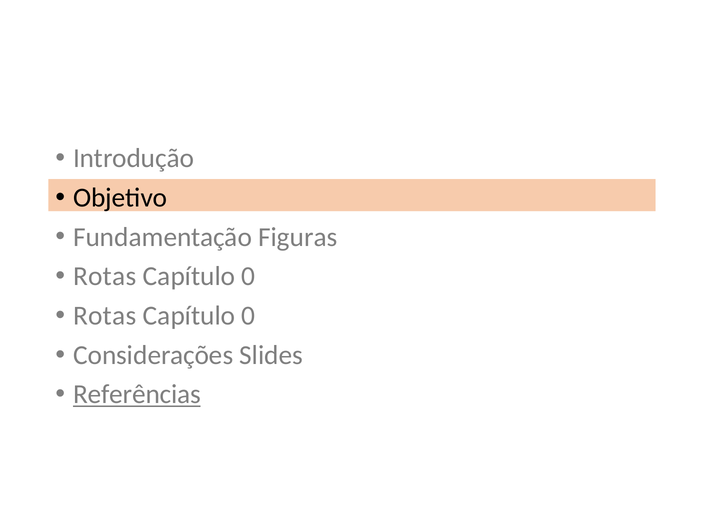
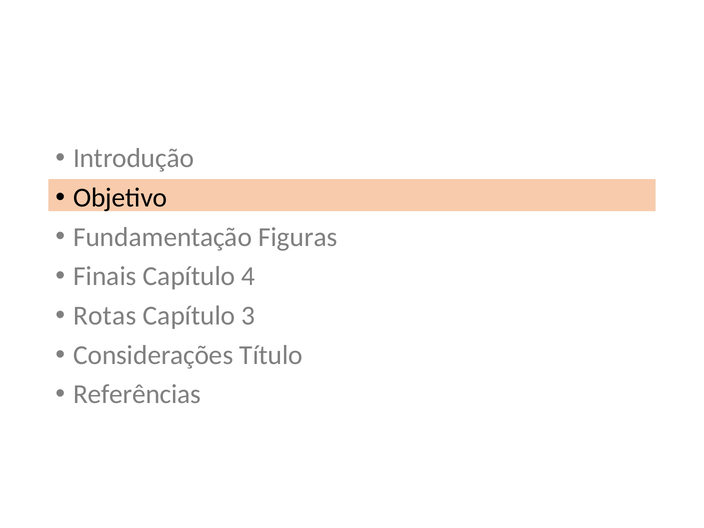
Rotas: Rotas -> Finais (105, 276)
0: 0 -> 4 (248, 276)
0: 0 -> 3 (248, 316)
Slides: Slides -> Título (271, 355)
Referências underline: present -> none (137, 394)
